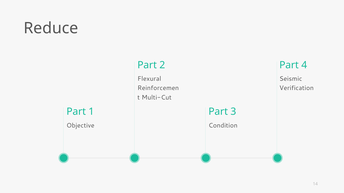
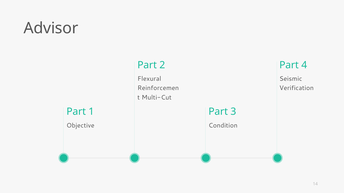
Reduce: Reduce -> Advisor (51, 28)
